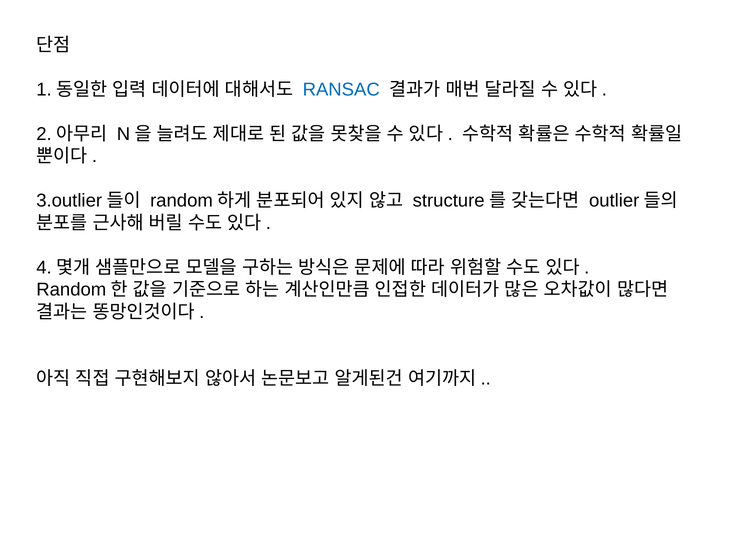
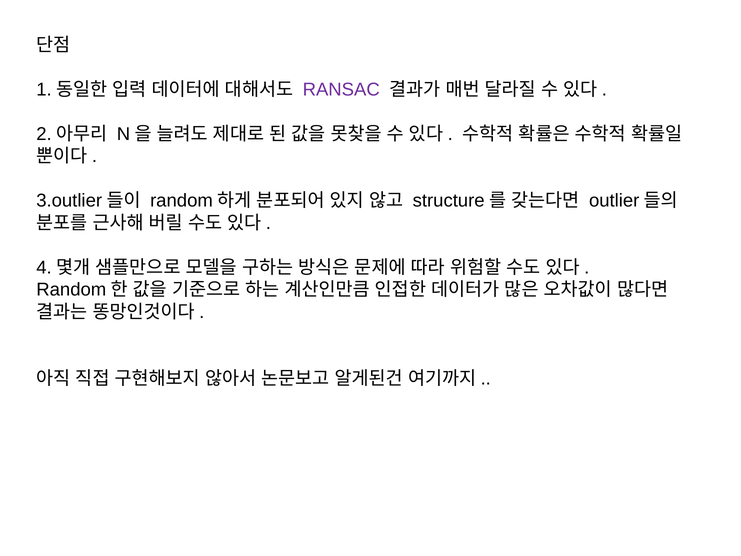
RANSAC colour: blue -> purple (341, 90)
